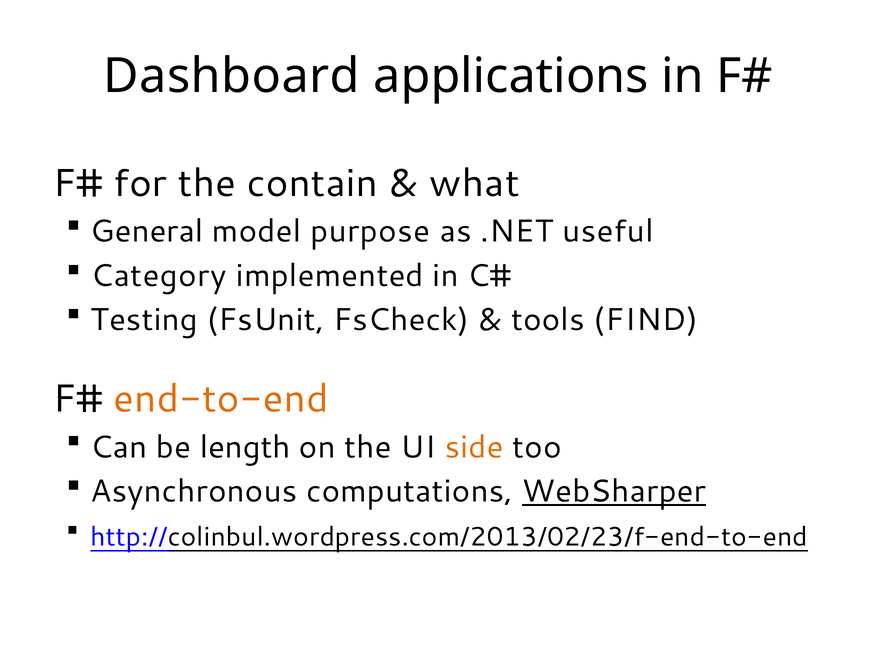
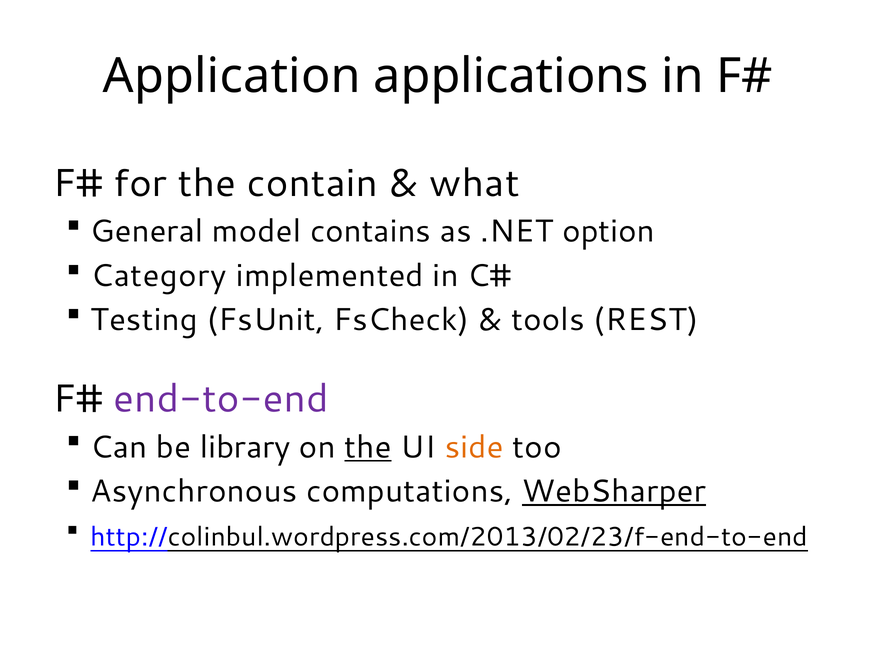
Dashboard: Dashboard -> Application (232, 76)
purpose: purpose -> contains (371, 232)
useful: useful -> option (608, 232)
FIND: FIND -> REST (646, 320)
end-to-end colour: orange -> purple (221, 399)
length: length -> library (245, 447)
the underline: none -> present (368, 447)
